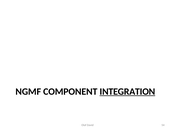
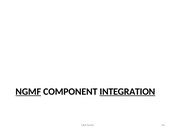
NGMF underline: none -> present (28, 92)
